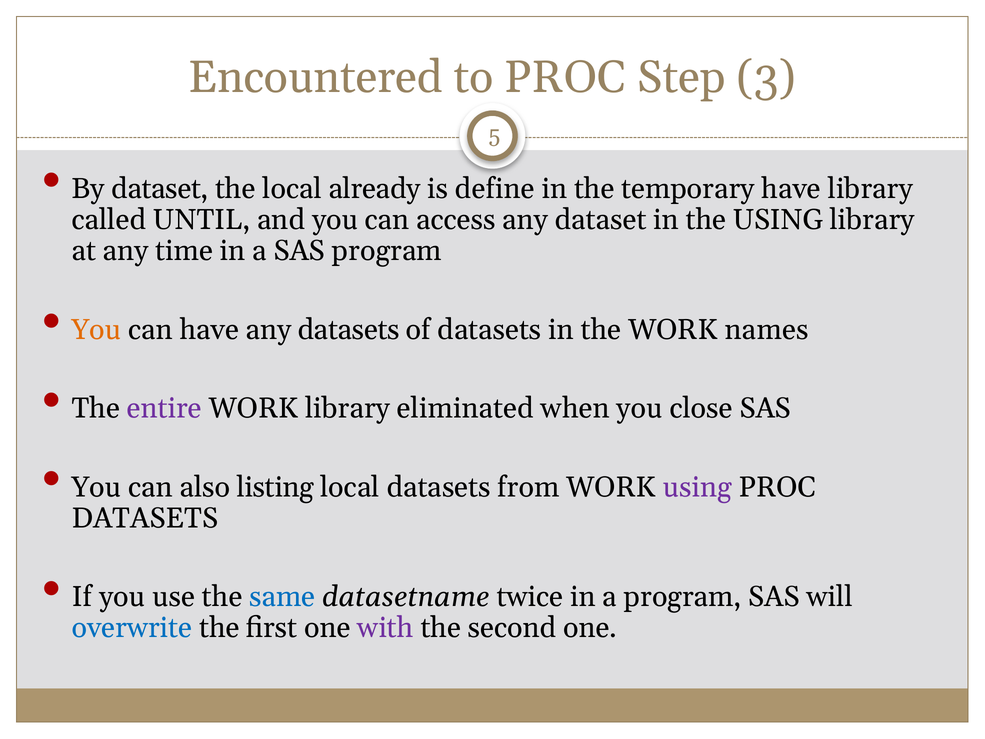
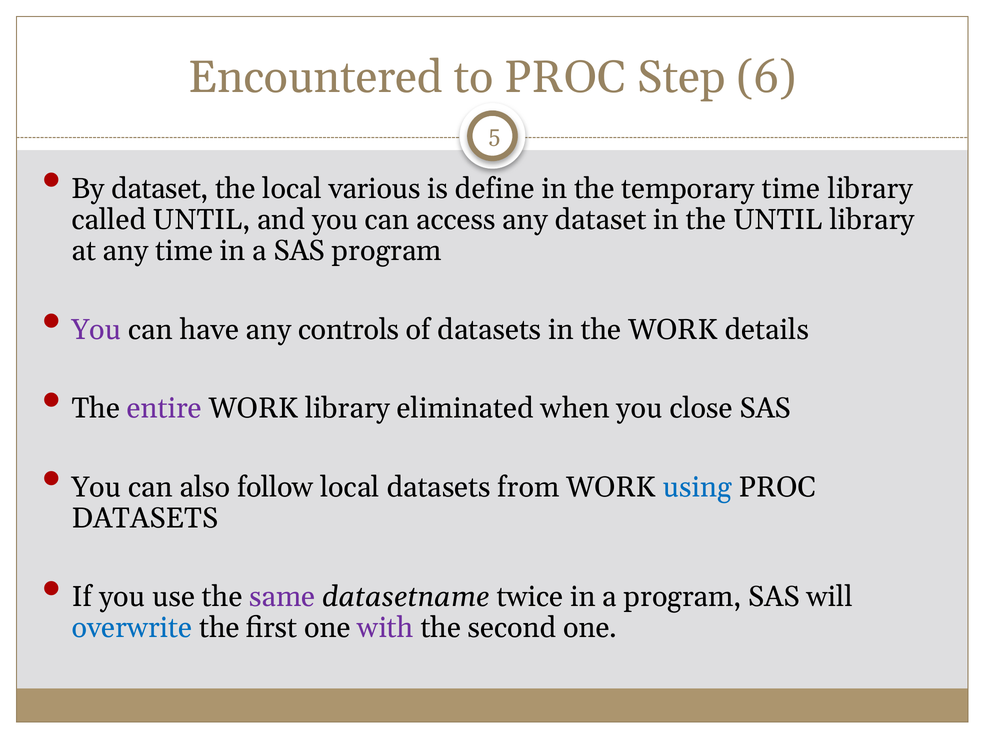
3: 3 -> 6 (766, 78)
already: already -> various (375, 189)
temporary have: have -> time (791, 189)
the USING: USING -> UNTIL (778, 220)
You colour: orange -> purple (97, 329)
any datasets: datasets -> controls (349, 329)
names: names -> details (767, 329)
listing: listing -> follow (275, 487)
using colour: purple -> blue (697, 487)
same colour: blue -> purple (282, 597)
